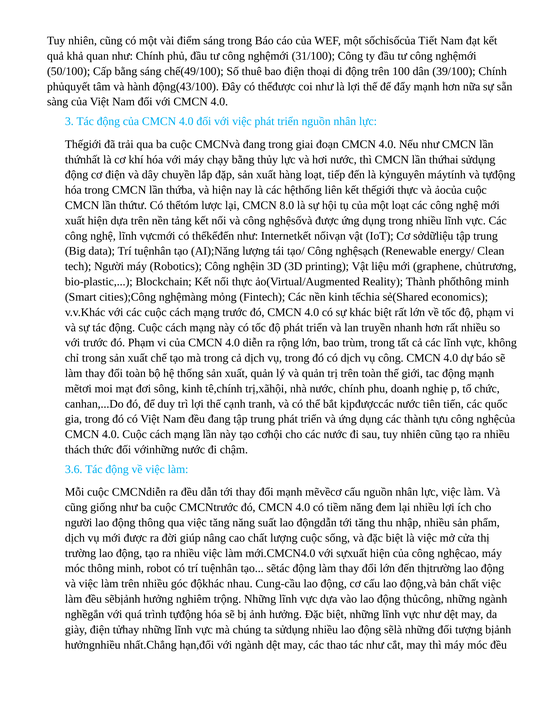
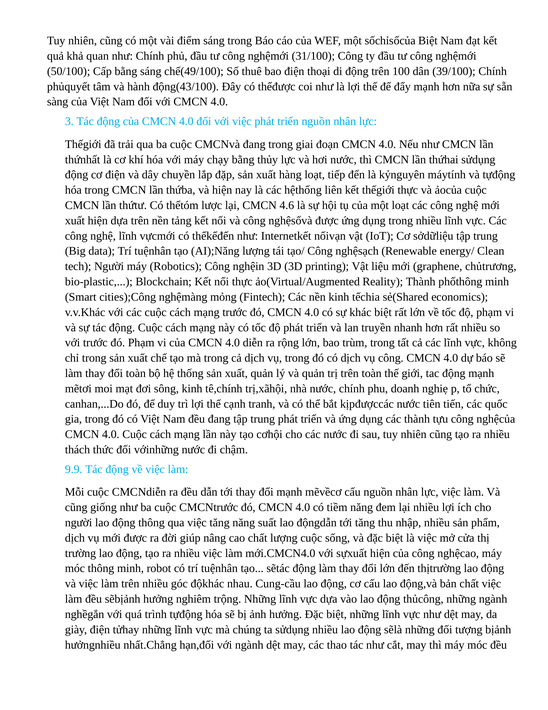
sốchỉsốcủa Tiết: Tiết -> Biệt (428, 41)
8.0: 8.0 -> 4.6 (287, 205)
3.6: 3.6 -> 9.9 (74, 469)
